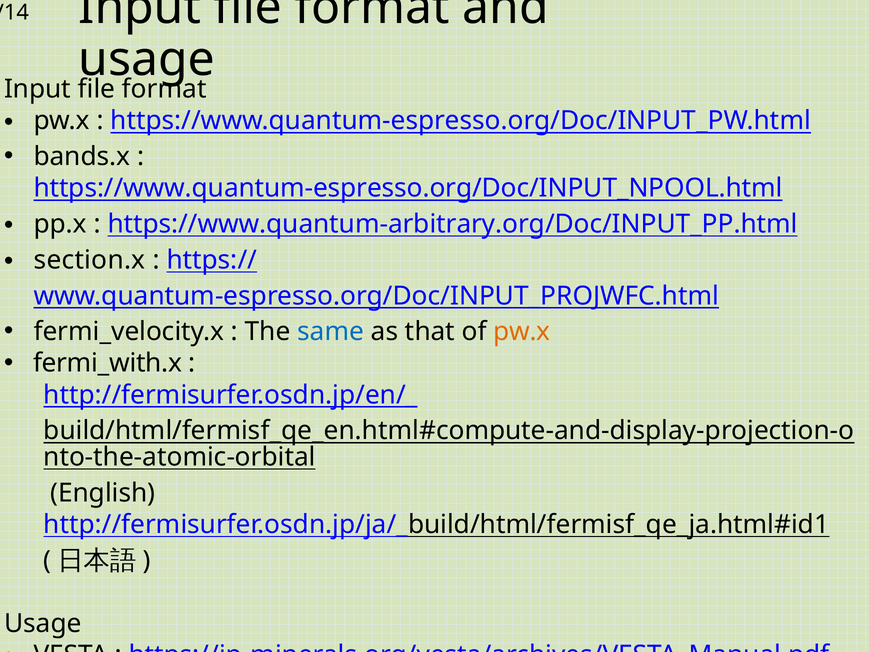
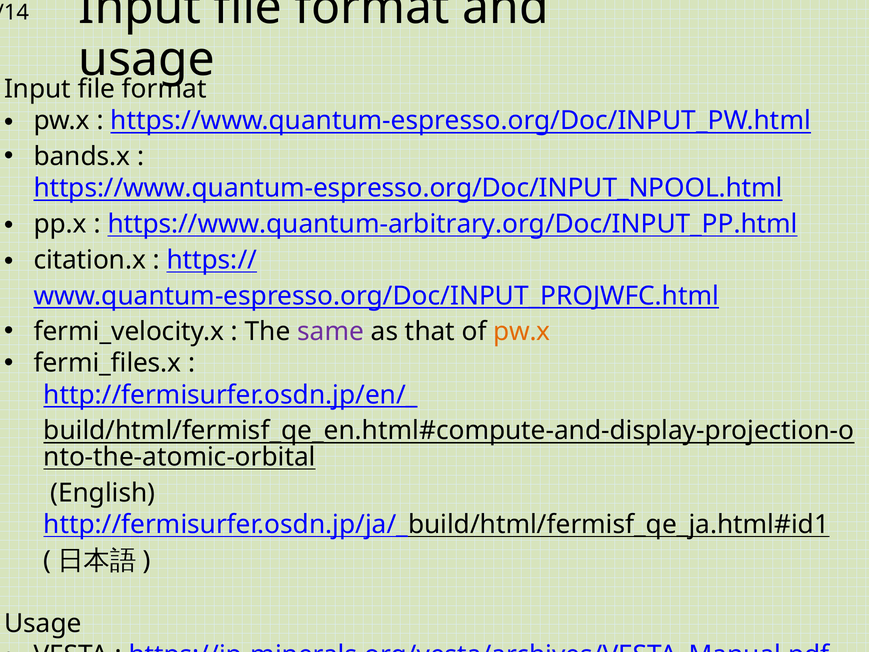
section.x: section.x -> citation.x (90, 260)
same colour: blue -> purple (331, 332)
fermi_with.x: fermi_with.x -> fermi_files.x (107, 363)
